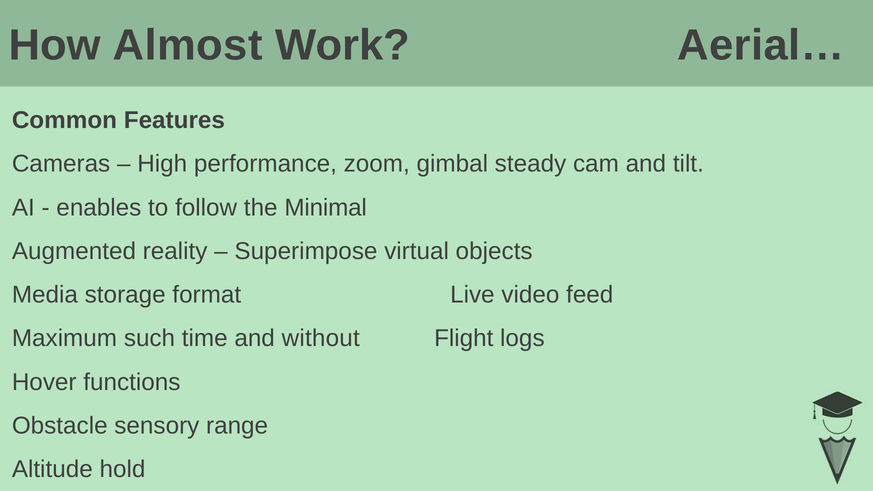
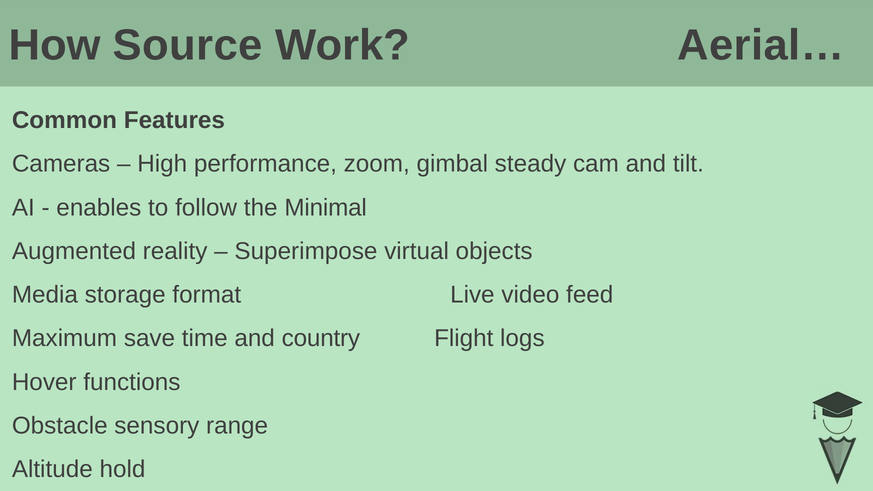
Almost: Almost -> Source (188, 45)
such: such -> save (150, 338)
without: without -> country (321, 338)
